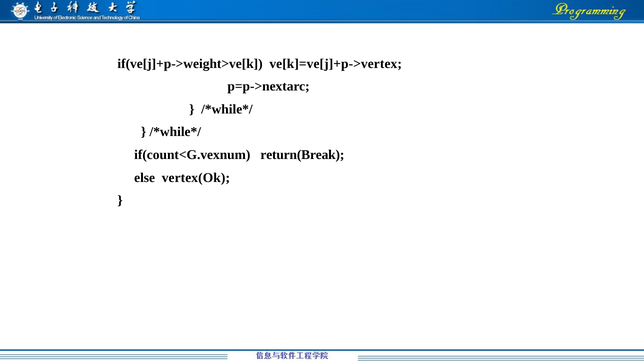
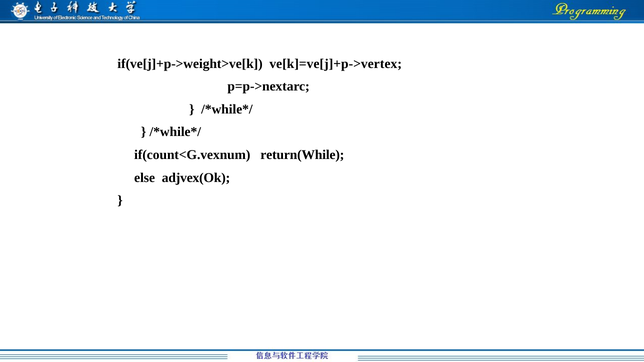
return(Break: return(Break -> return(While (302, 155)
vertex(Ok: vertex(Ok -> adjvex(Ok (196, 178)
